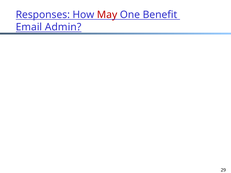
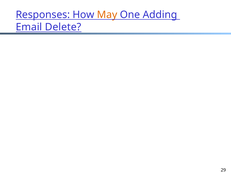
May colour: red -> orange (107, 15)
Benefit: Benefit -> Adding (160, 15)
Admin: Admin -> Delete (63, 27)
